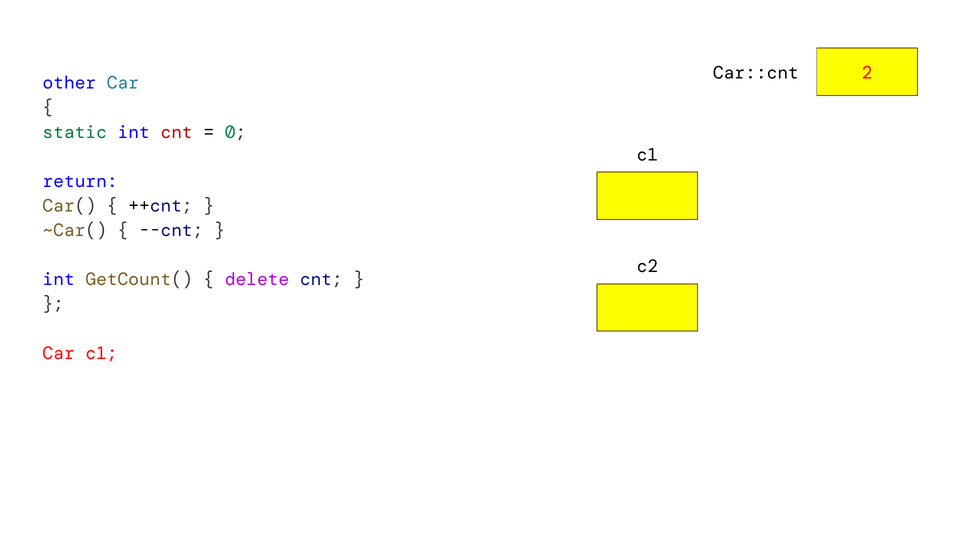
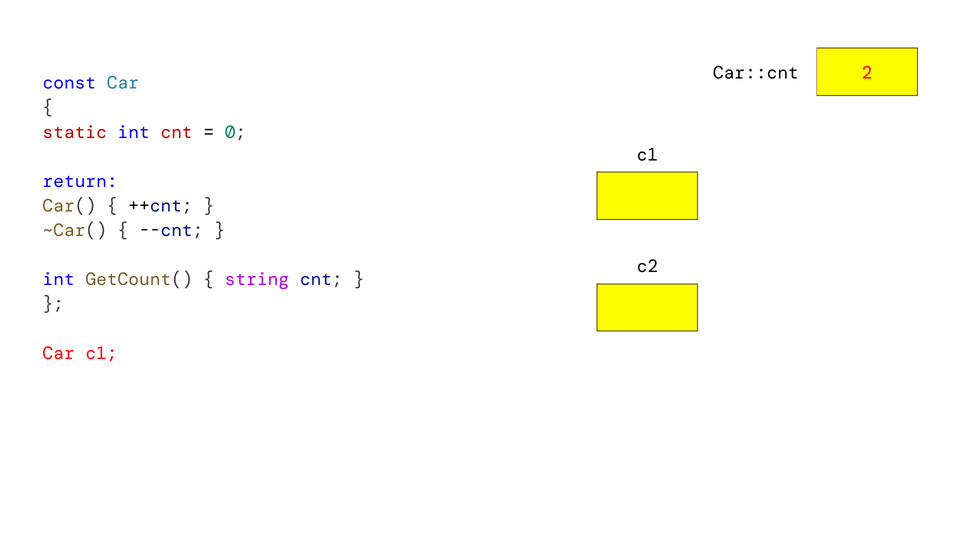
other: other -> const (69, 83)
static colour: green -> red (75, 132)
delete: delete -> string (257, 280)
